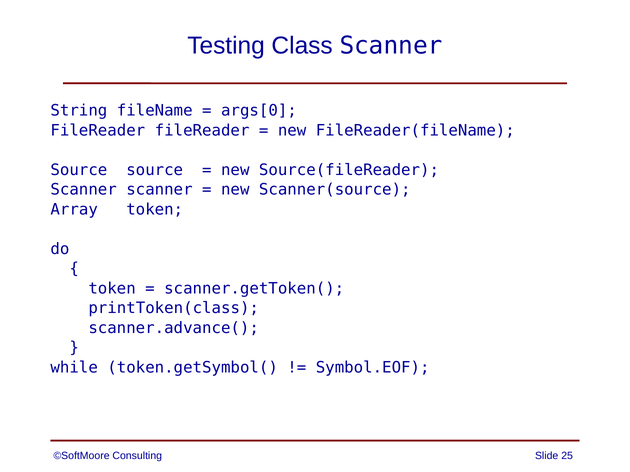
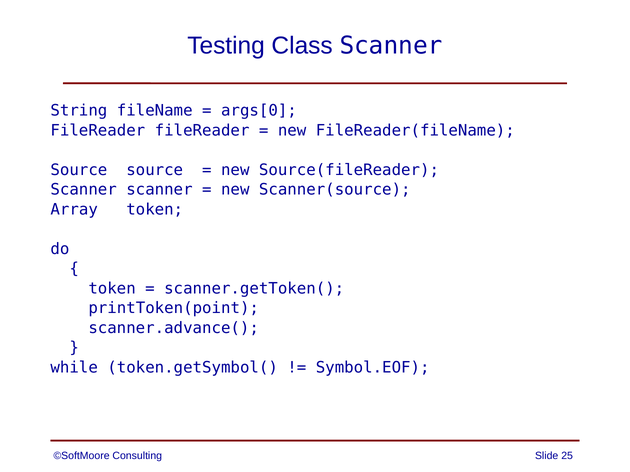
printToken(class: printToken(class -> printToken(point (174, 308)
